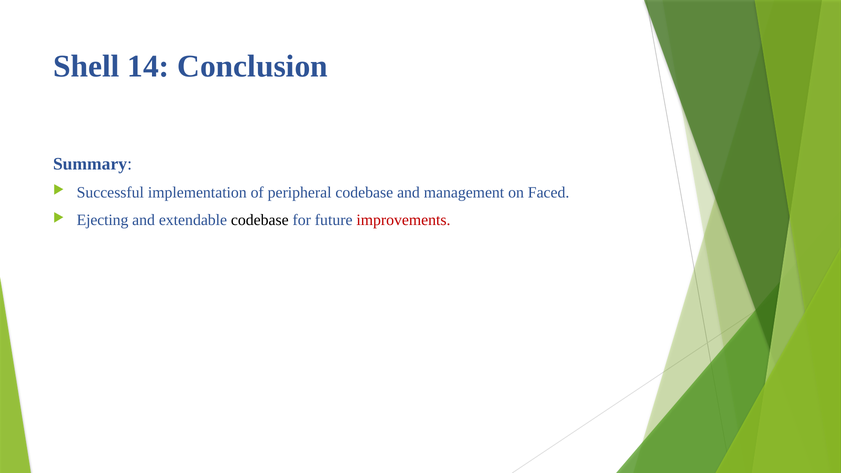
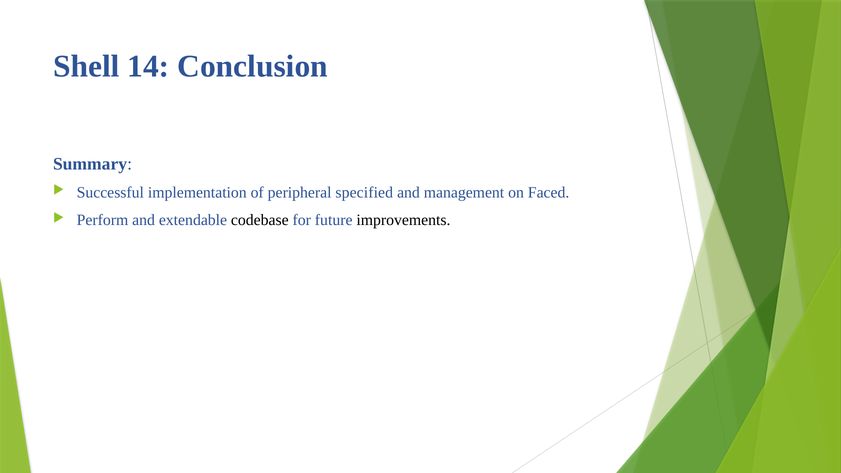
peripheral codebase: codebase -> specified (364, 193)
Ejecting: Ejecting -> Perform (102, 220)
improvements colour: red -> black (403, 220)
